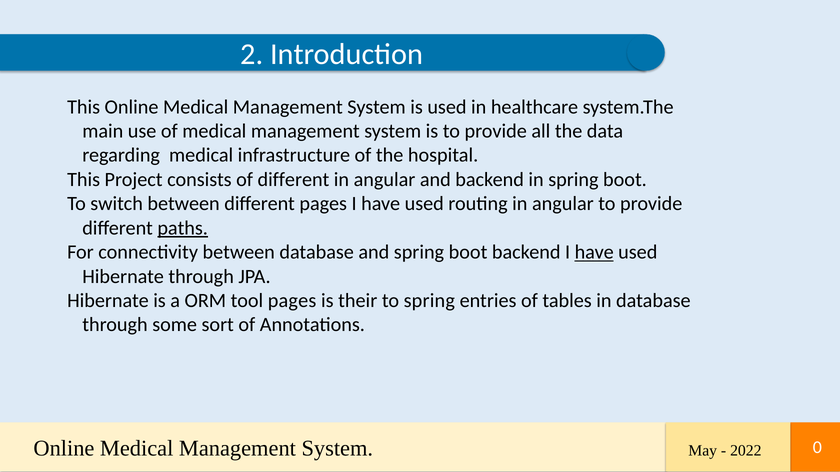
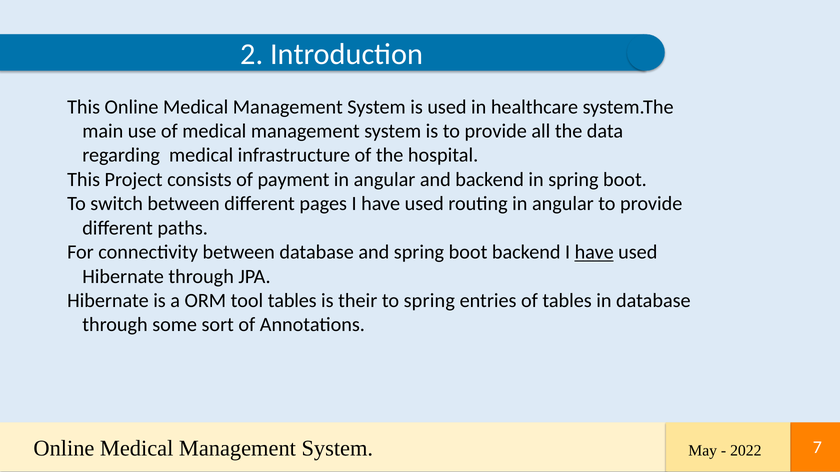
of different: different -> payment (294, 180)
paths underline: present -> none (183, 228)
tool pages: pages -> tables (292, 301)
0: 0 -> 7 (817, 448)
